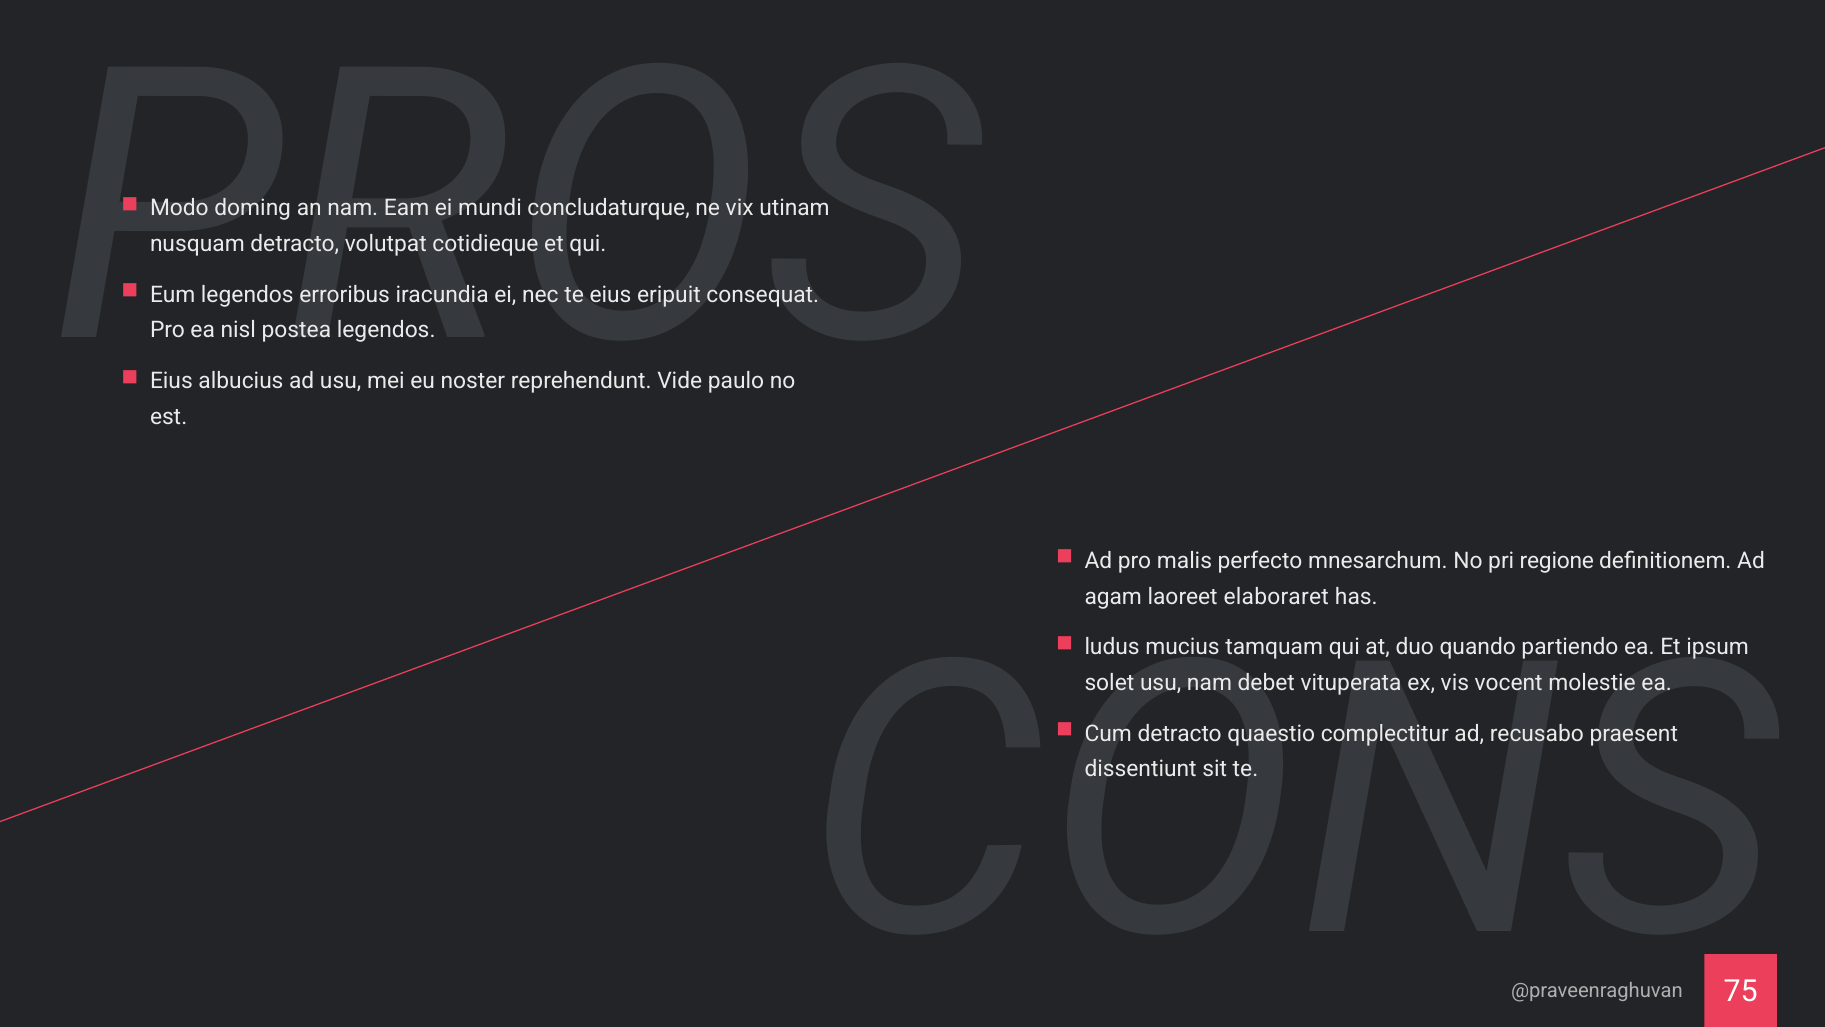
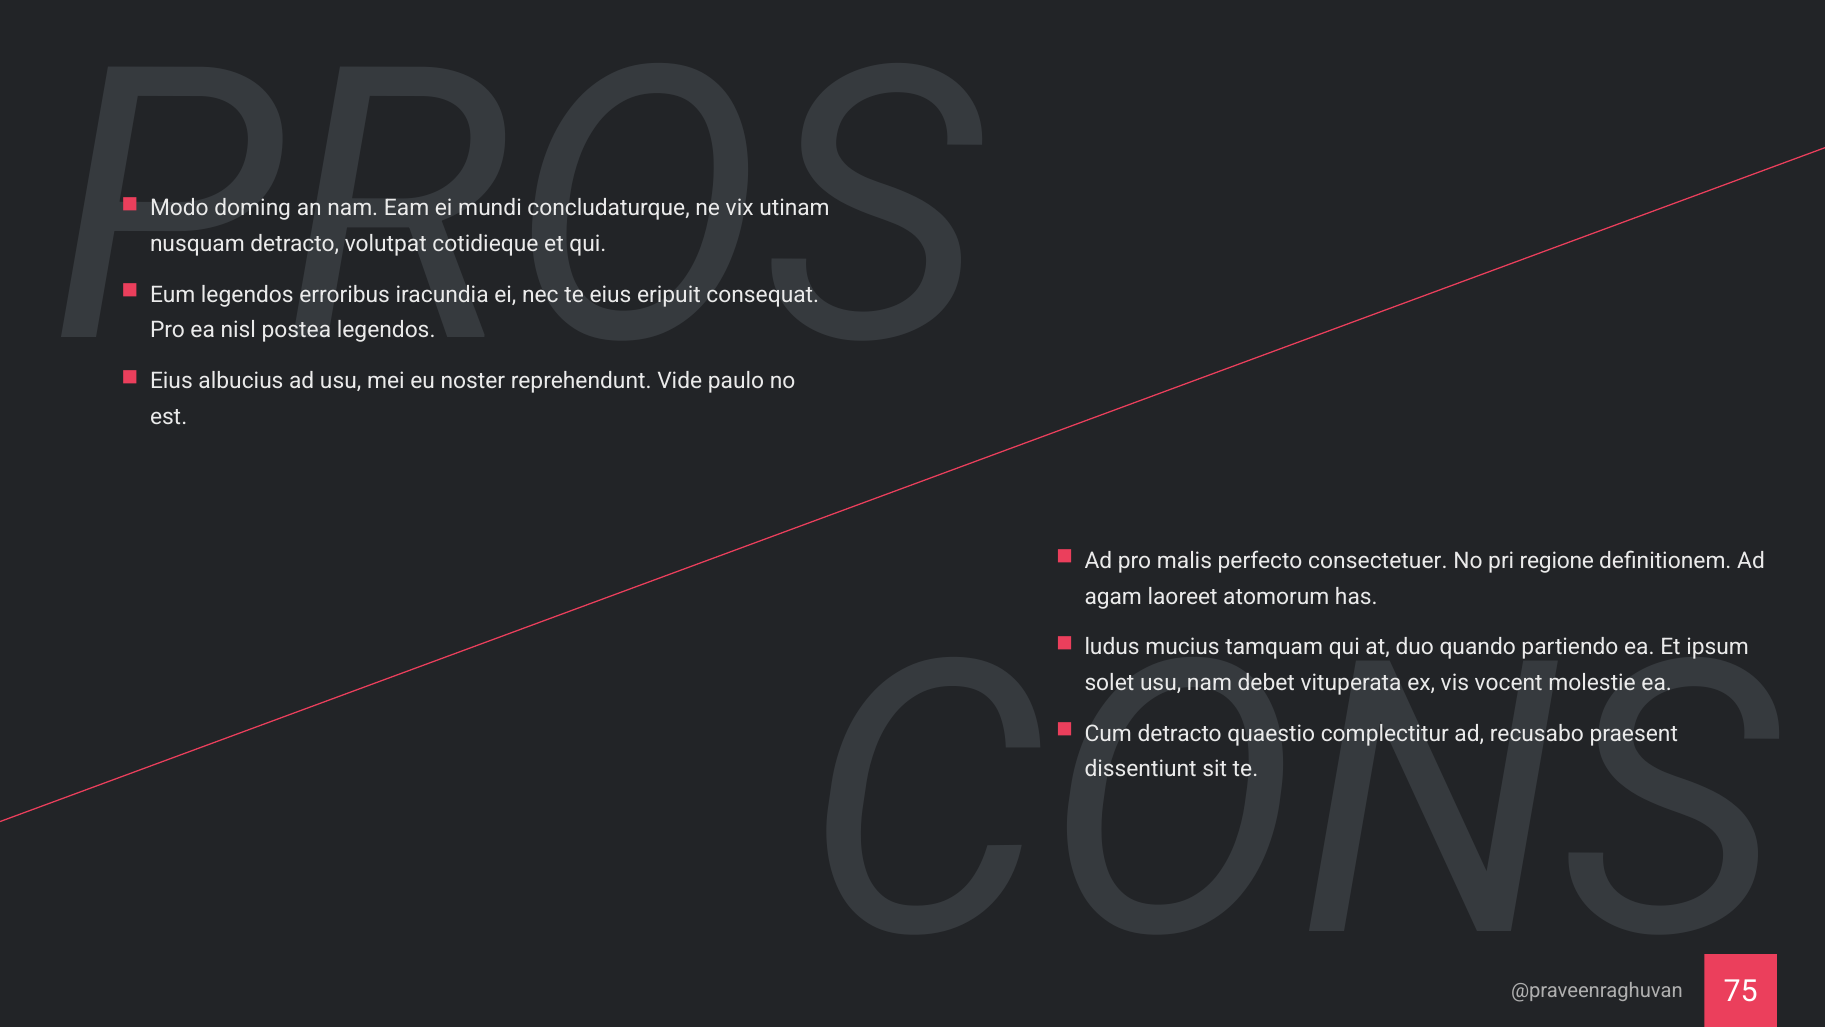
mnesarchum: mnesarchum -> consectetuer (1378, 561)
elaboraret: elaboraret -> atomorum (1276, 596)
